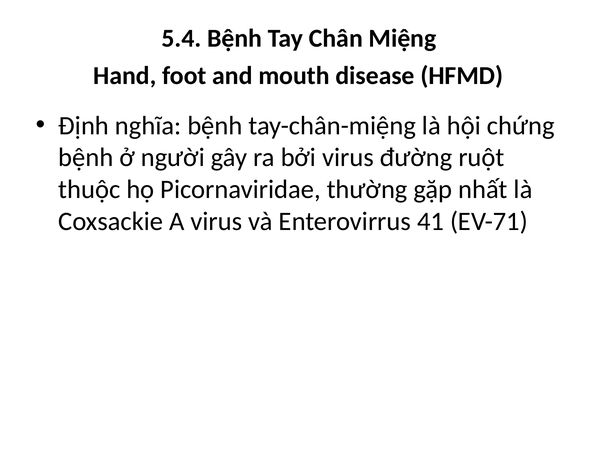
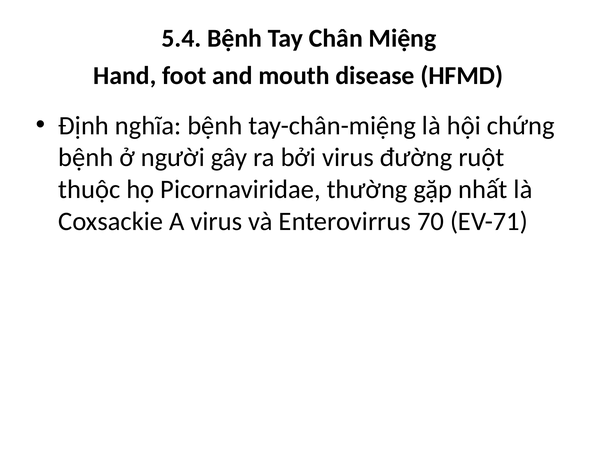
41: 41 -> 70 (430, 221)
